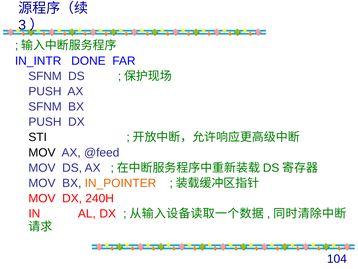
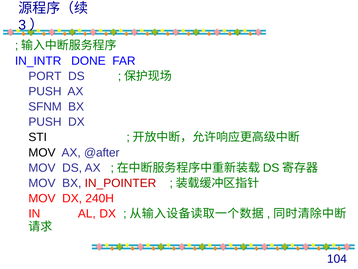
SFNM: SFNM -> PORT (45, 76)
@feed: @feed -> @after (102, 152)
IN_POINTER colour: orange -> red (120, 183)
